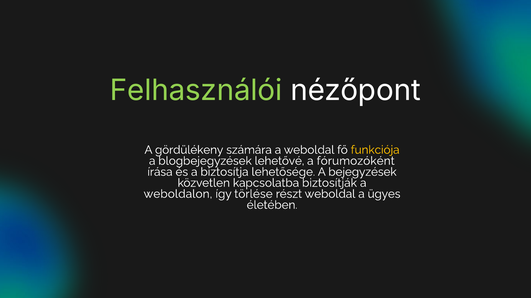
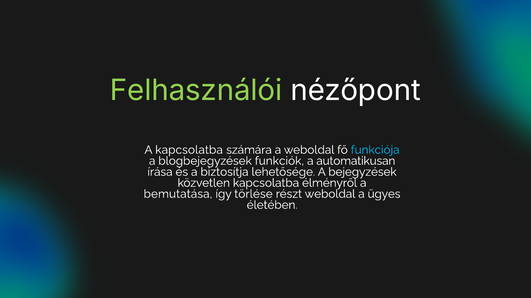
A gördülékeny: gördülékeny -> kapcsolatba (189, 150)
funkciója colour: yellow -> light blue (375, 150)
lehetővé: lehetővé -> funkciók (279, 161)
fórumozóként: fórumozóként -> automatikusan (356, 161)
biztosítják: biztosítják -> élményről (330, 183)
weboldalon: weboldalon -> bemutatása (178, 194)
